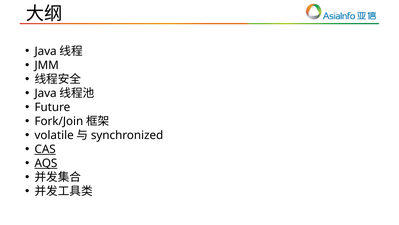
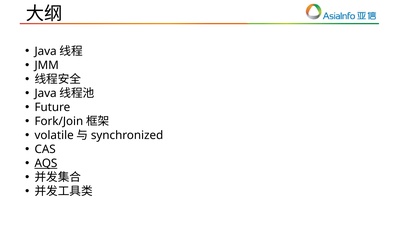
CAS underline: present -> none (45, 149)
